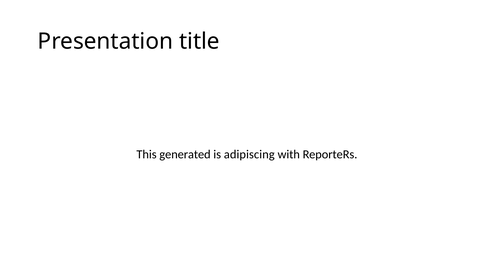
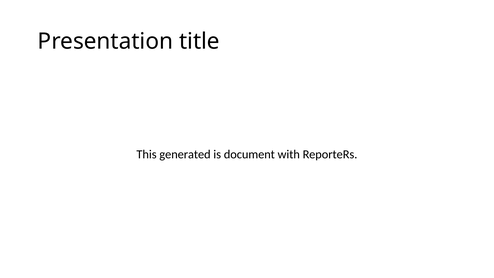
adipiscing: adipiscing -> document (249, 154)
